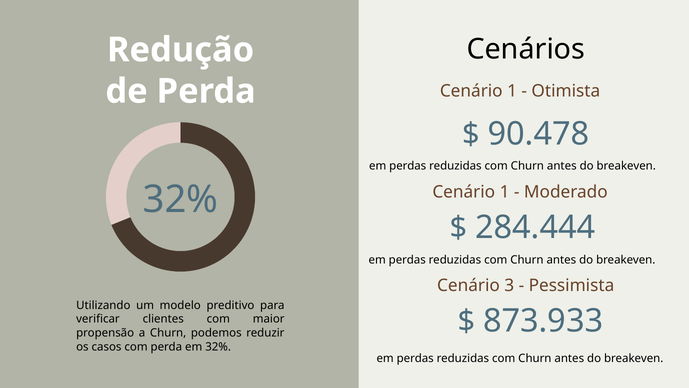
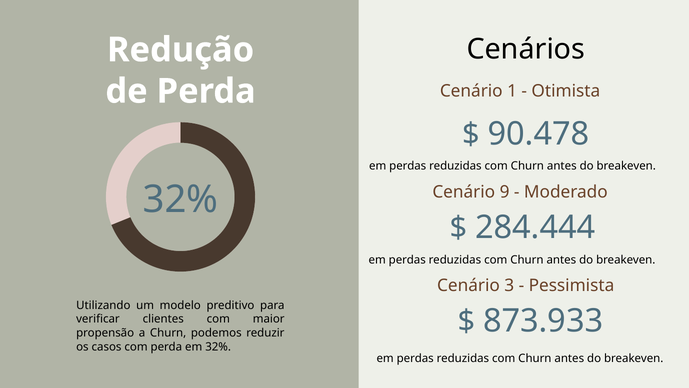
1: 1 -> 9 (505, 192)
